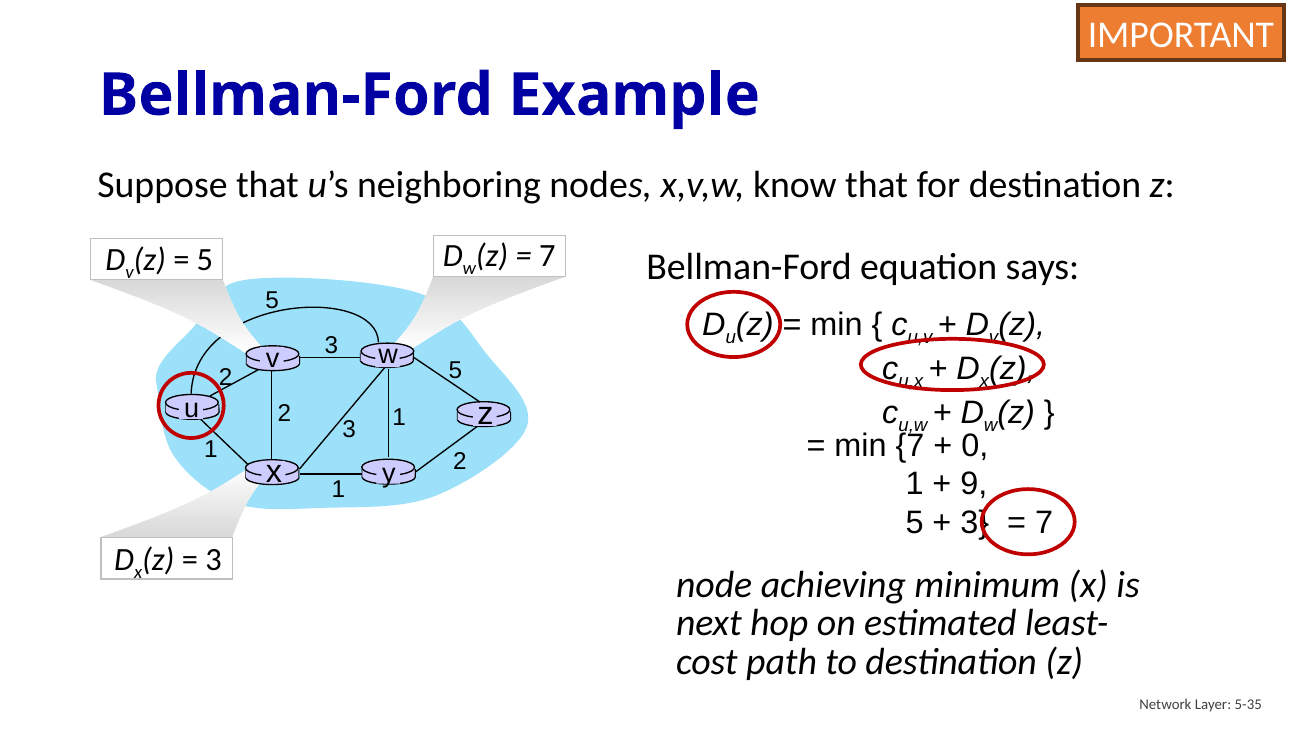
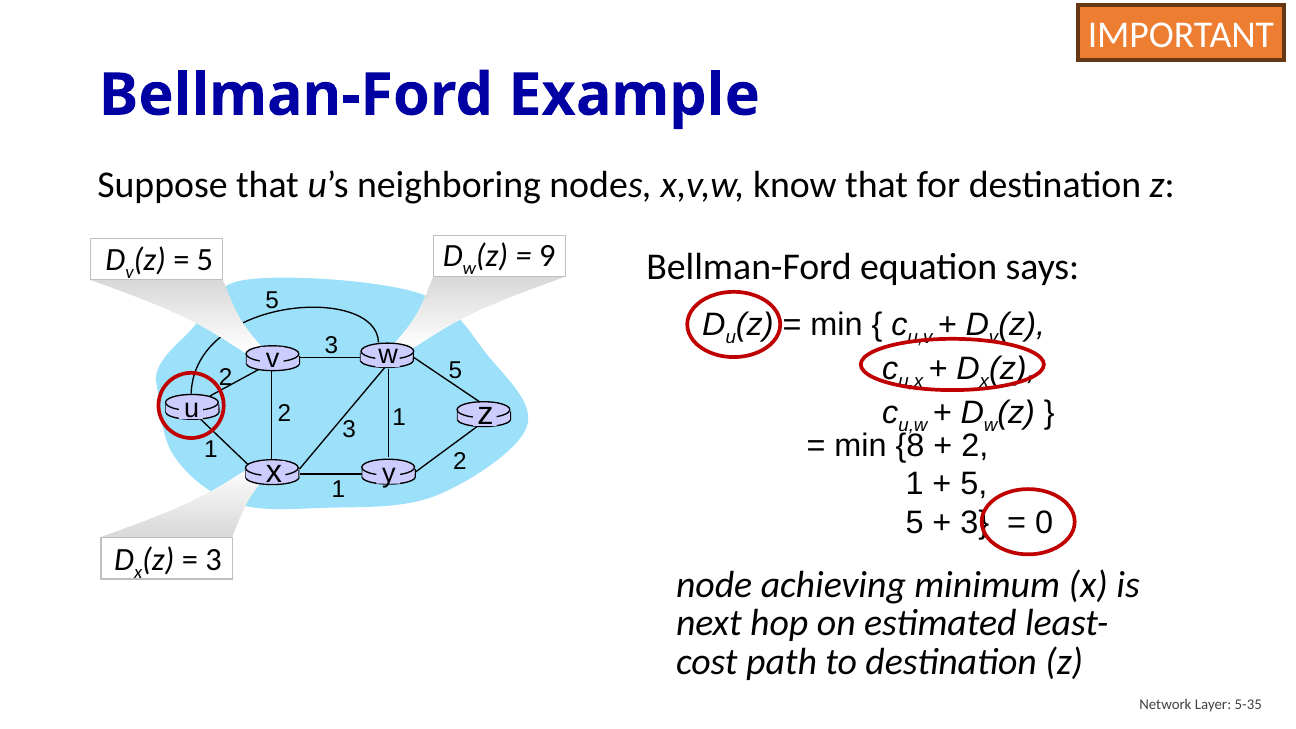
7: 7 -> 9 (547, 256)
min 7: 7 -> 8 (910, 445)
0: 0 -> 2 (975, 445)
9: 9 -> 5 (974, 484)
7: 7 -> 0 (1044, 523)
